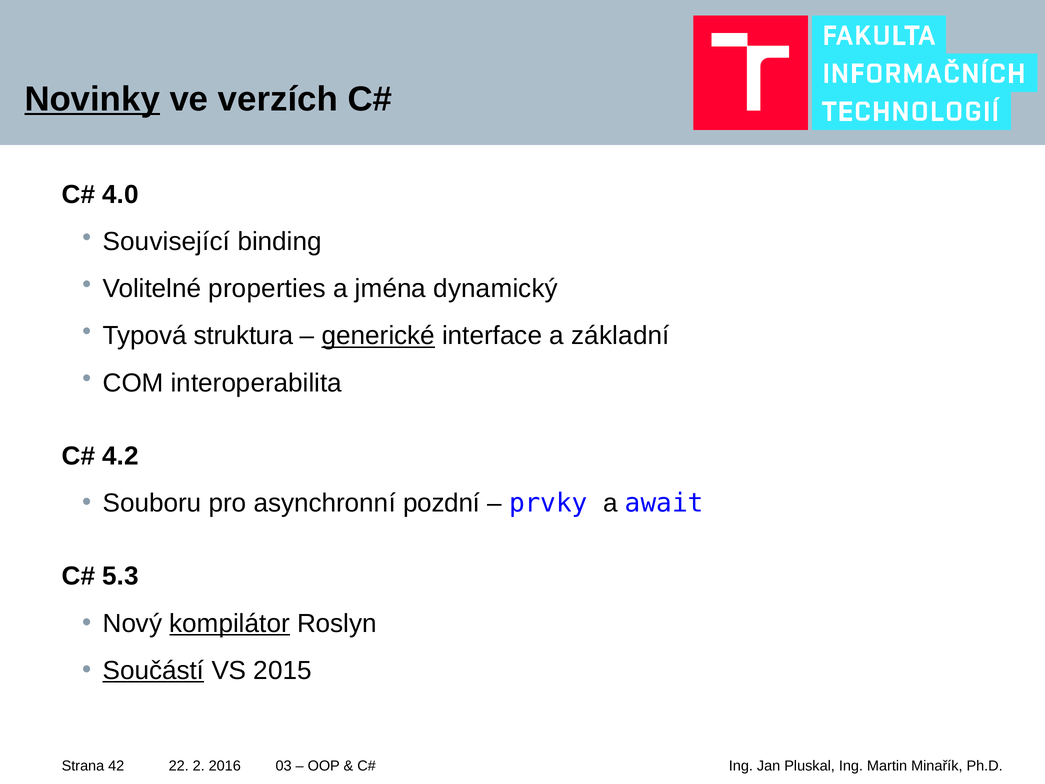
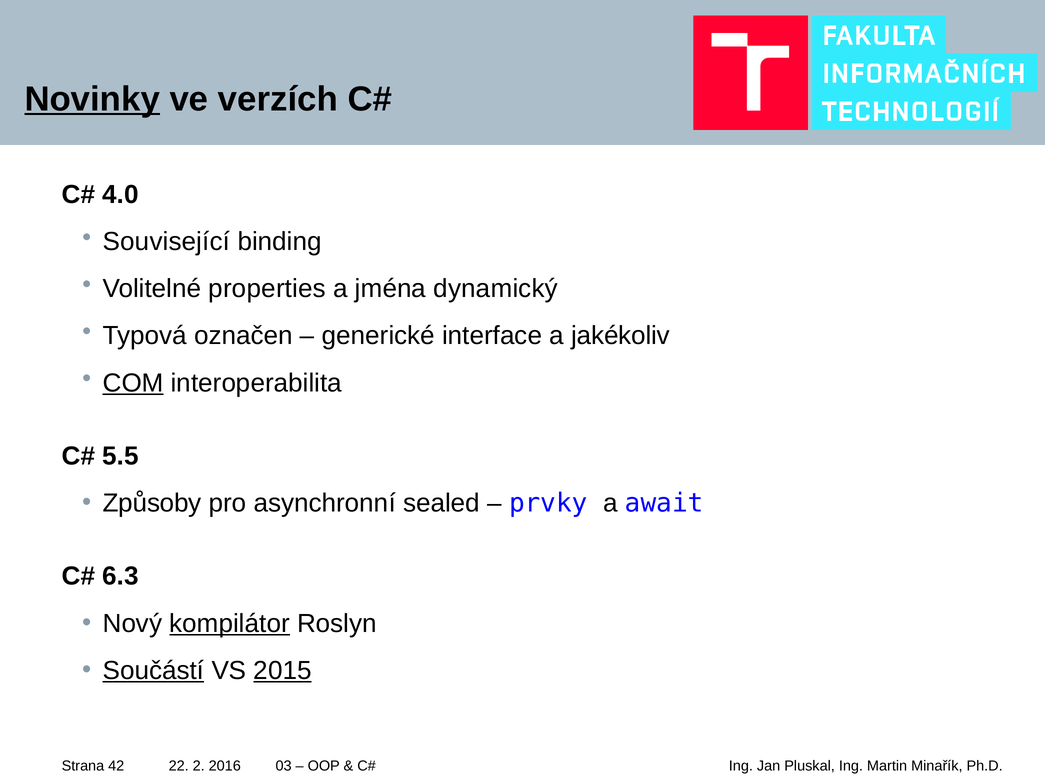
struktura: struktura -> označen (243, 336)
generické underline: present -> none (378, 336)
základní: základní -> jakékoliv (621, 336)
COM underline: none -> present (133, 383)
4.2: 4.2 -> 5.5 (121, 456)
Souboru: Souboru -> Způsoby (152, 503)
pozdní: pozdní -> sealed (442, 503)
5.3: 5.3 -> 6.3 (121, 576)
2015 underline: none -> present (283, 670)
